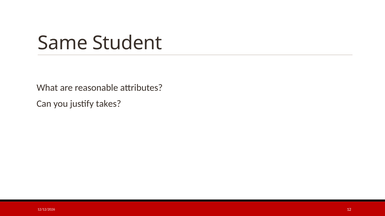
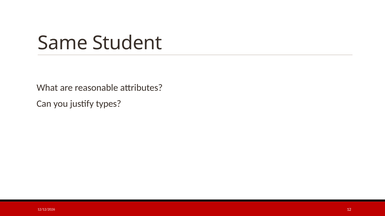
takes: takes -> types (109, 104)
